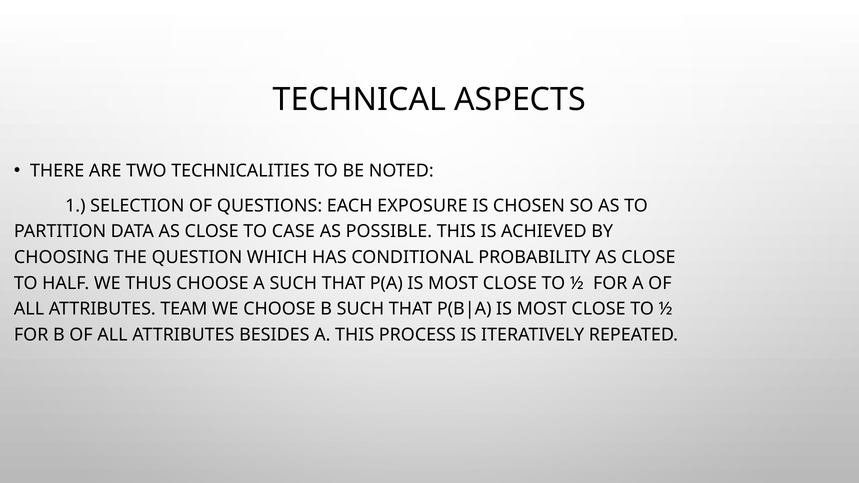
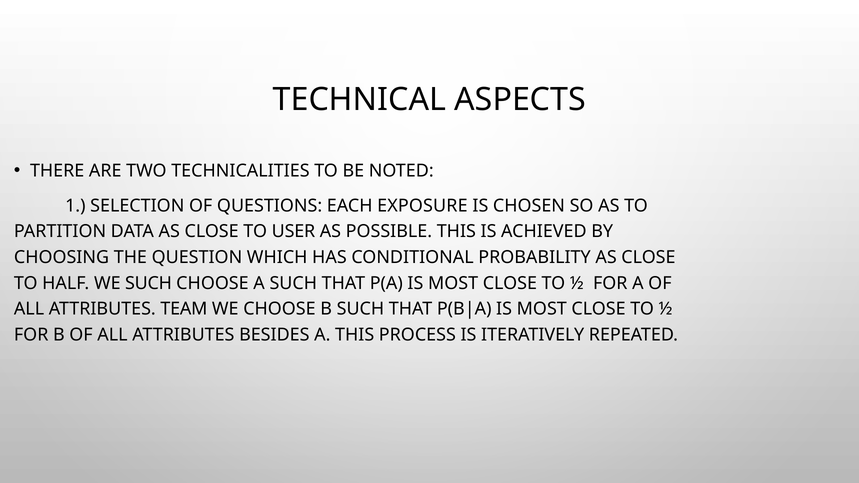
CASE: CASE -> USER (293, 232)
WE THUS: THUS -> SUCH (149, 283)
